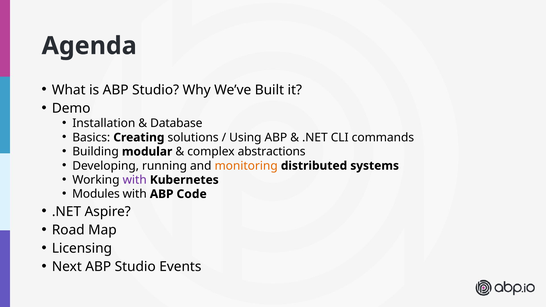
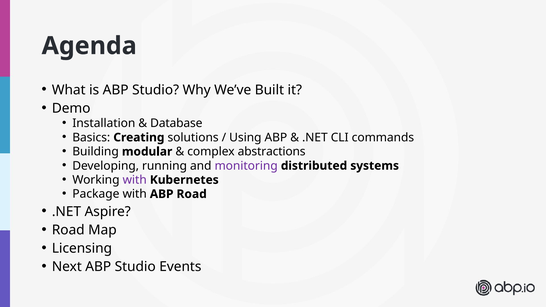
monitoring colour: orange -> purple (246, 166)
Modules: Modules -> Package (96, 194)
ABP Code: Code -> Road (192, 194)
